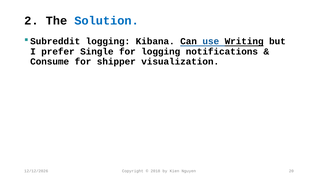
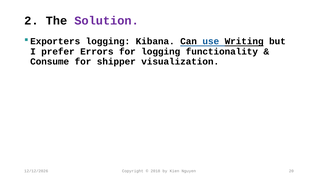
Solution colour: blue -> purple (107, 21)
Subreddit: Subreddit -> Exporters (55, 41)
Single: Single -> Errors (97, 51)
notifications: notifications -> functionality (222, 51)
